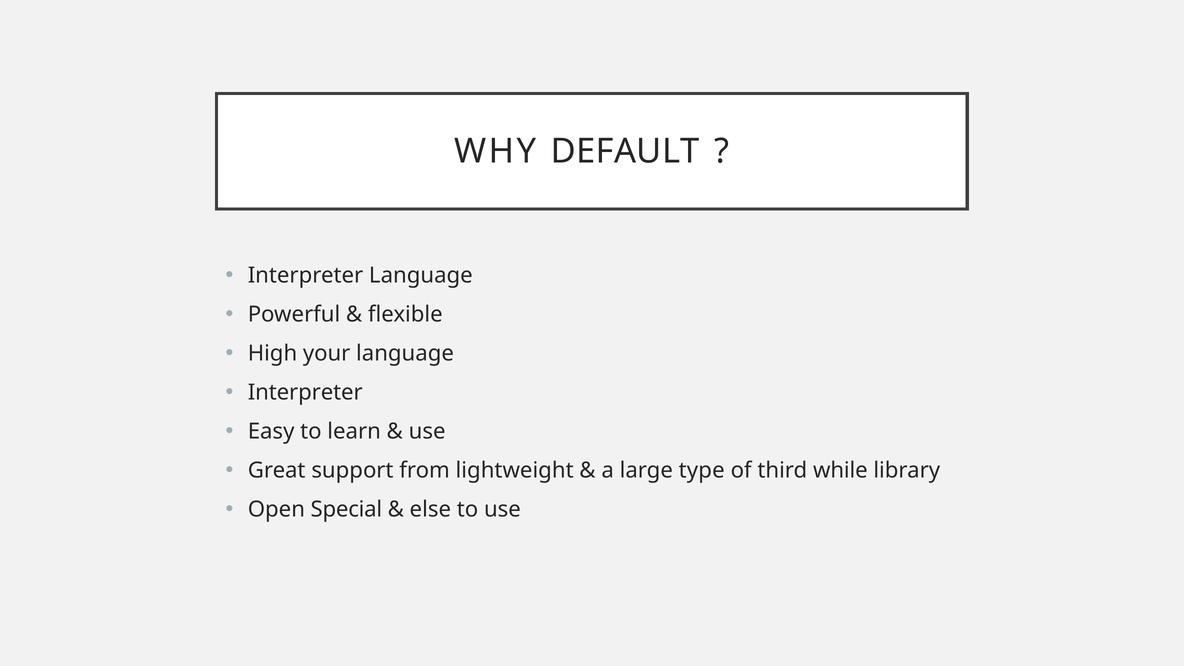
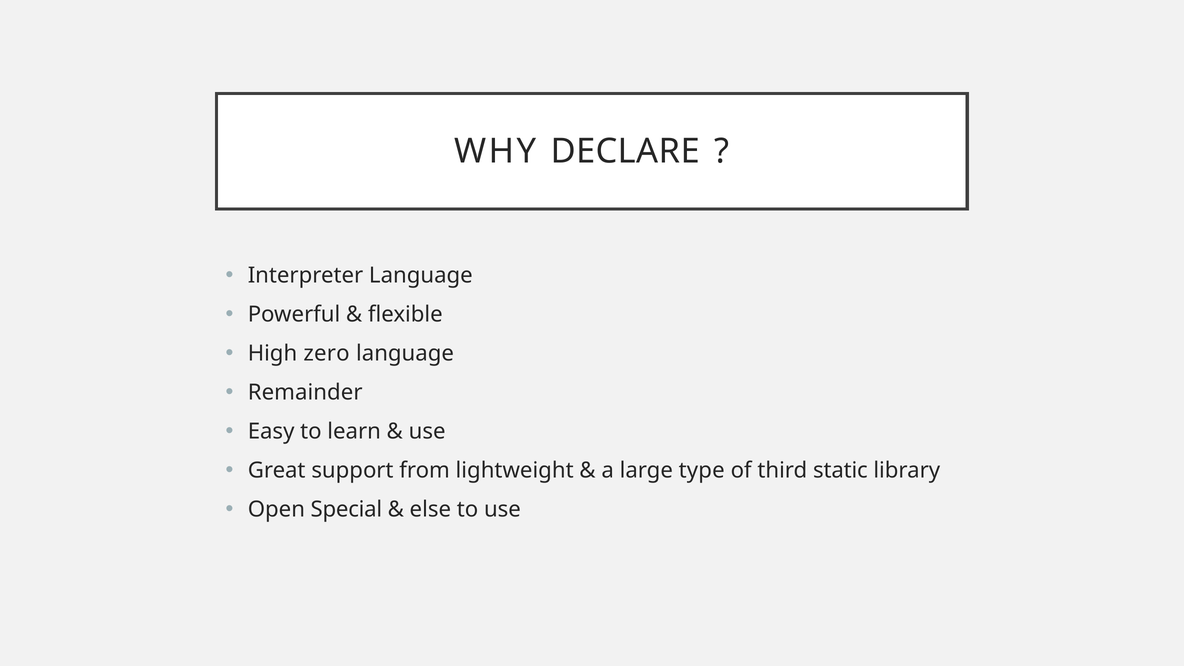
DEFAULT: DEFAULT -> DECLARE (625, 151)
your: your -> zero (326, 353)
Interpreter: Interpreter -> Remainder (305, 392)
while: while -> static (840, 470)
